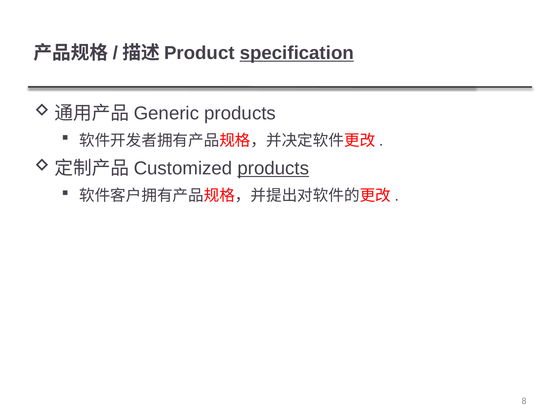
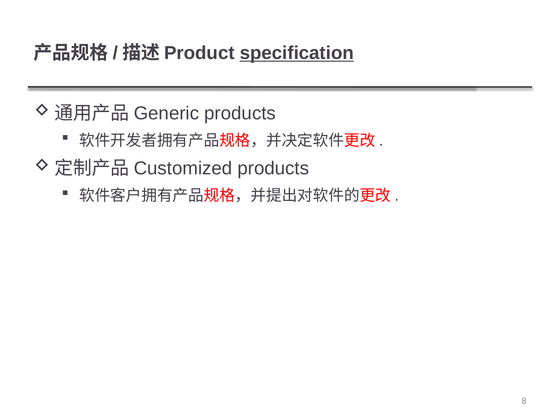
products underline: present -> none (273, 168)
